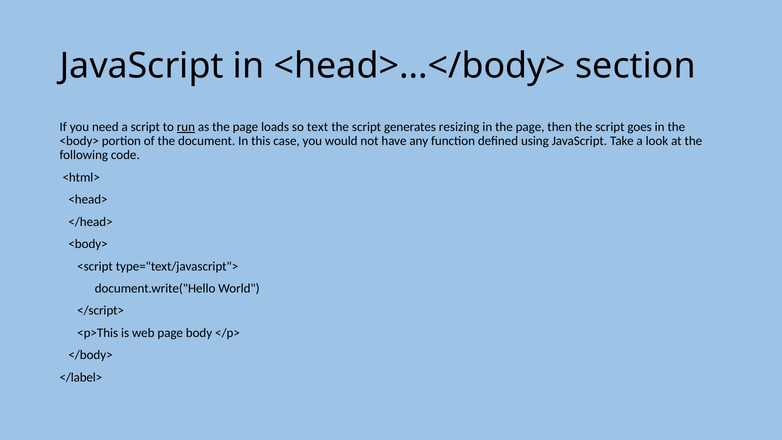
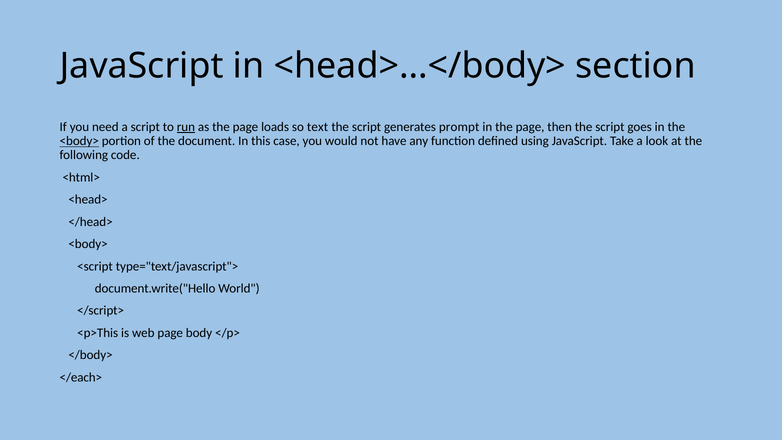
resizing: resizing -> prompt (459, 127)
<body> underline: none -> present (79, 141)
</label>: </label> -> </each> (81, 377)
